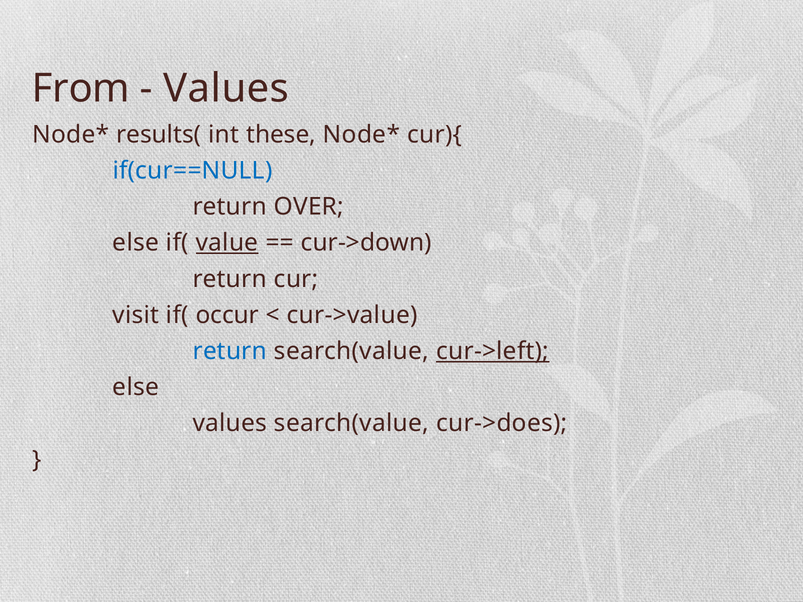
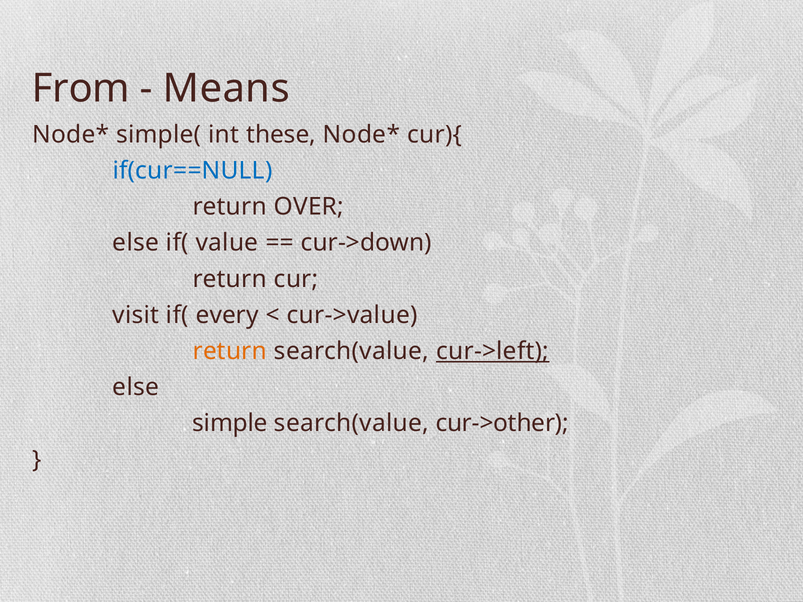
Values: Values -> Means (226, 88)
results(: results( -> simple( (159, 134)
value underline: present -> none (227, 243)
occur: occur -> every (227, 315)
return colour: blue -> orange (230, 351)
values: values -> simple (230, 424)
cur->does: cur->does -> cur->other (502, 424)
